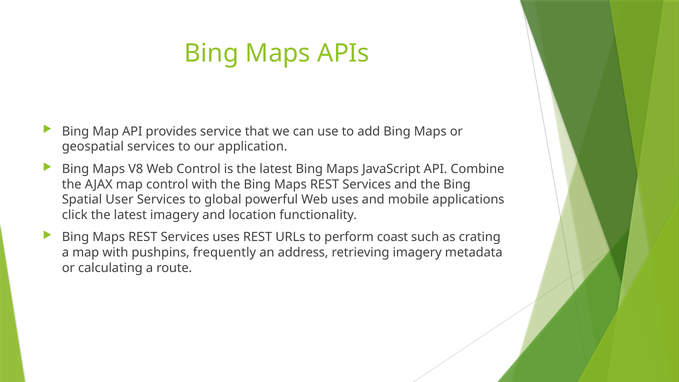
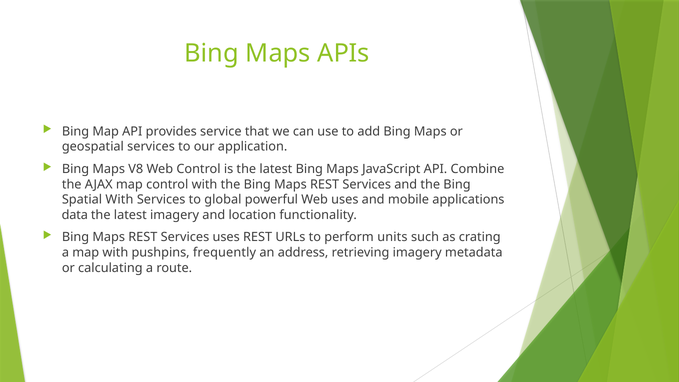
Spatial User: User -> With (119, 200)
click: click -> data (75, 215)
coast: coast -> units (392, 237)
